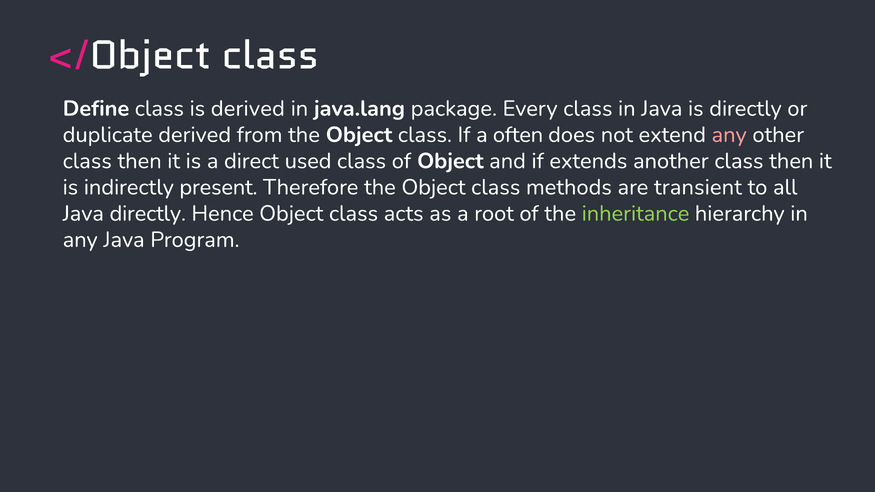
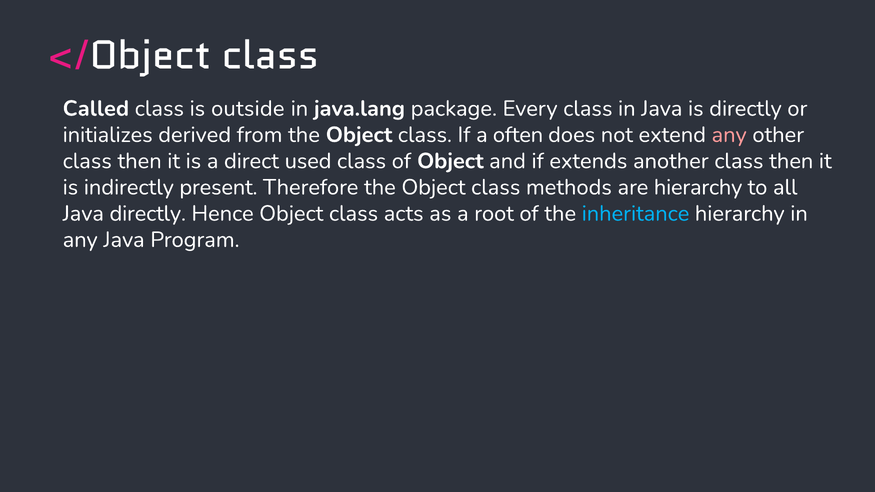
Define: Define -> Called (96, 109)
is derived: derived -> outside (248, 109)
duplicate: duplicate -> initializes (108, 135)
are transient: transient -> hierarchy (698, 187)
inheritance colour: light green -> light blue (636, 214)
